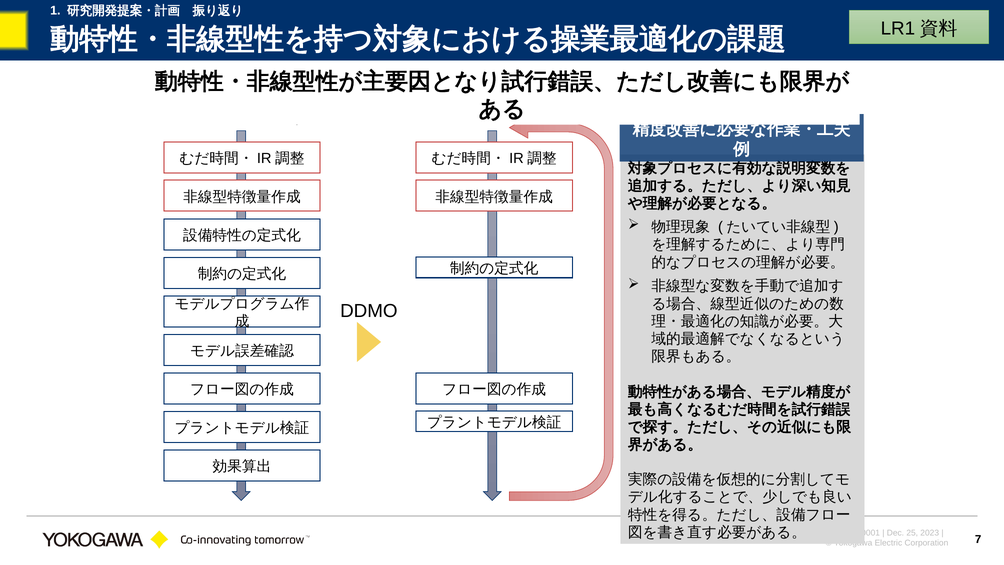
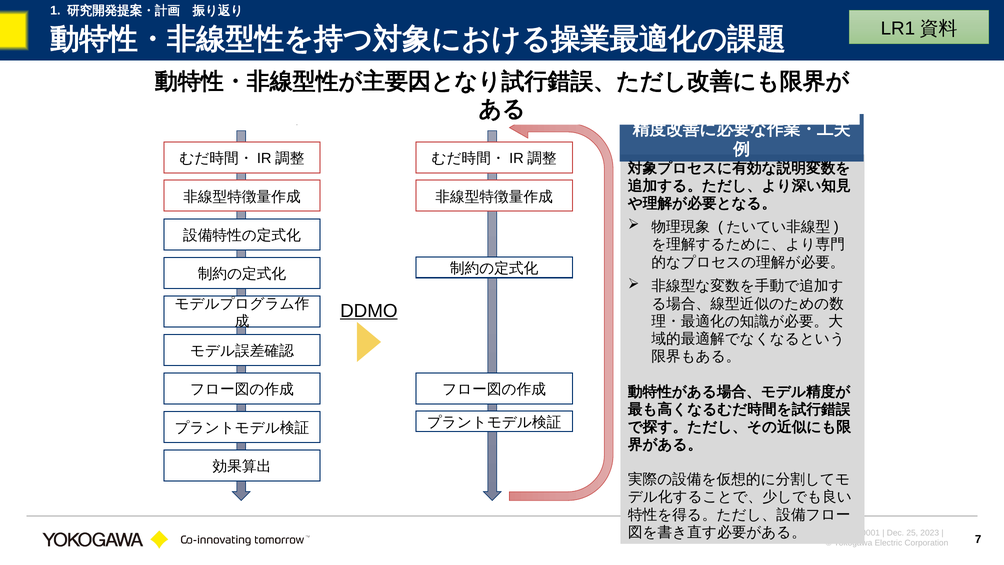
DDMO underline: none -> present (369, 311)
